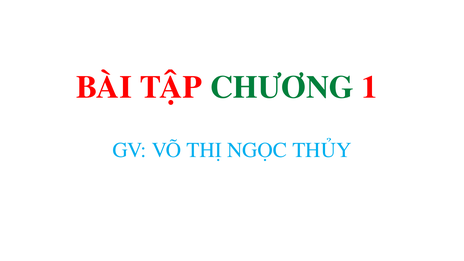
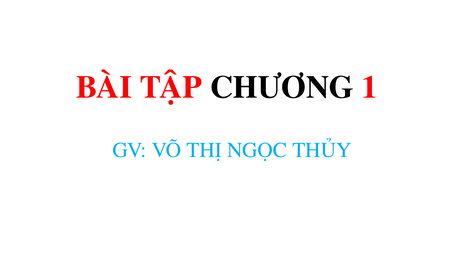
CHƯƠNG colour: green -> black (282, 87)
